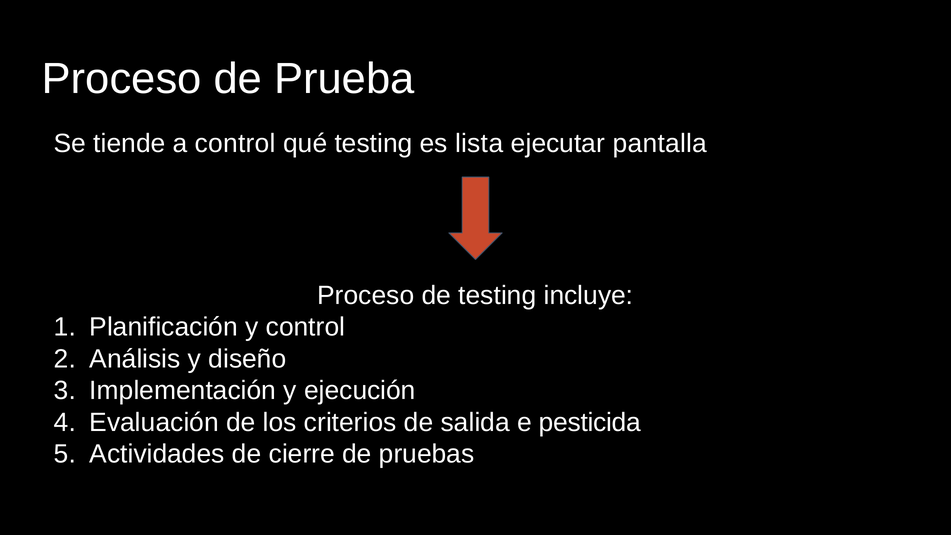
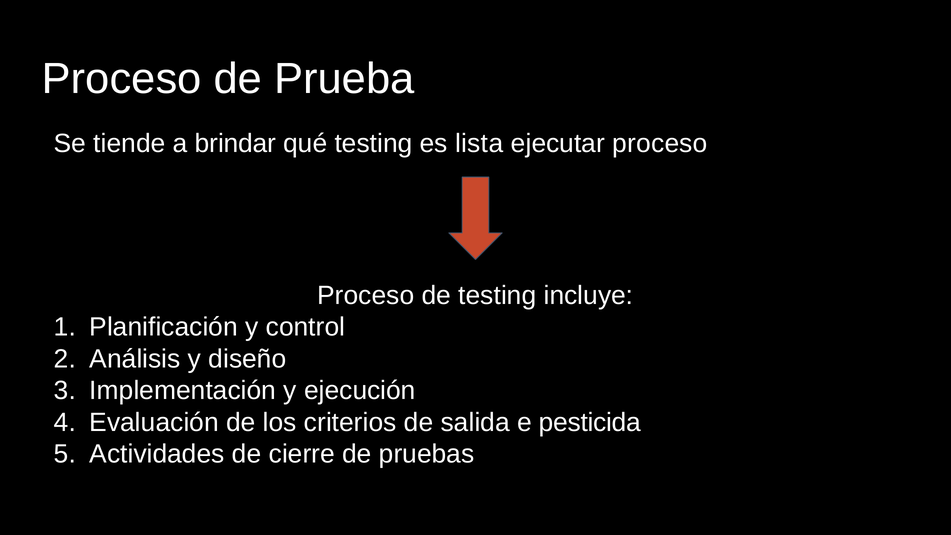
a control: control -> brindar (235, 143)
ejecutar pantalla: pantalla -> proceso (660, 143)
